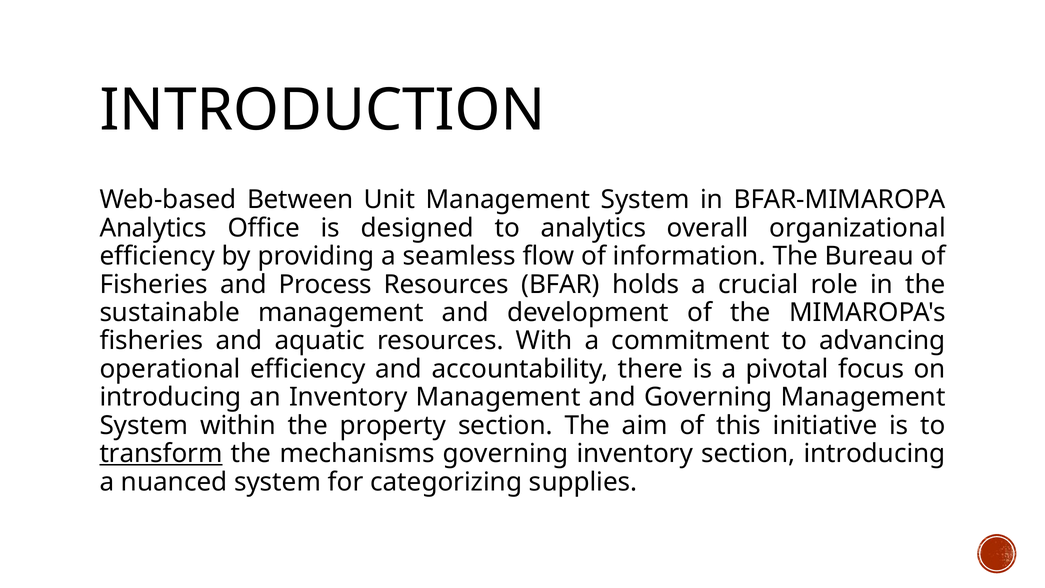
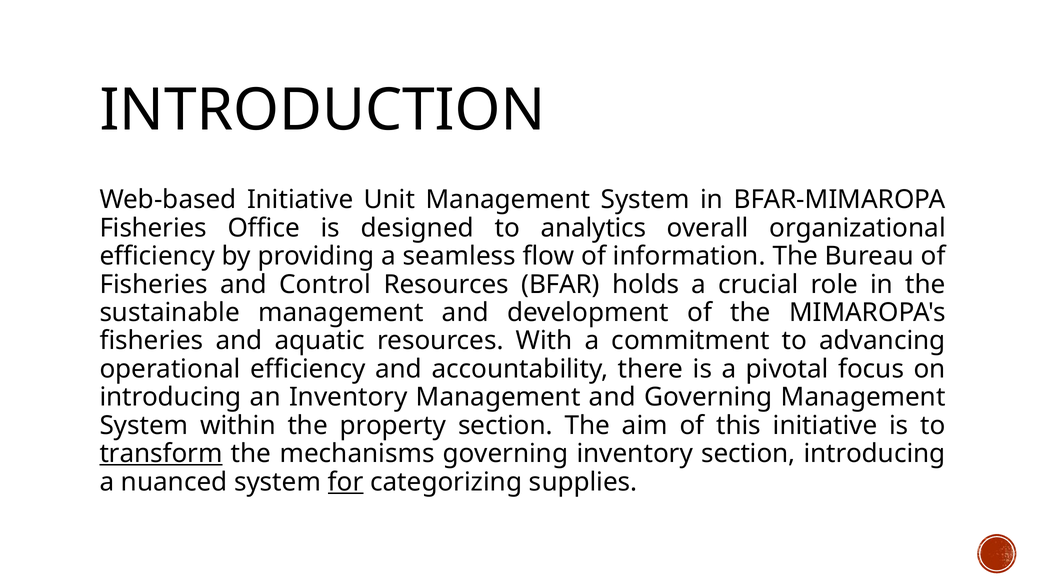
Web-based Between: Between -> Initiative (300, 200)
Analytics: Analytics -> Fisheries (153, 228)
Process: Process -> Control (325, 284)
for underline: none -> present (346, 482)
